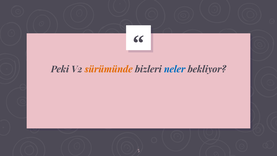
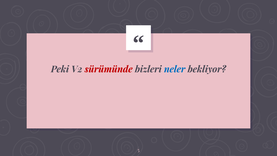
sürümünde colour: orange -> red (109, 69)
